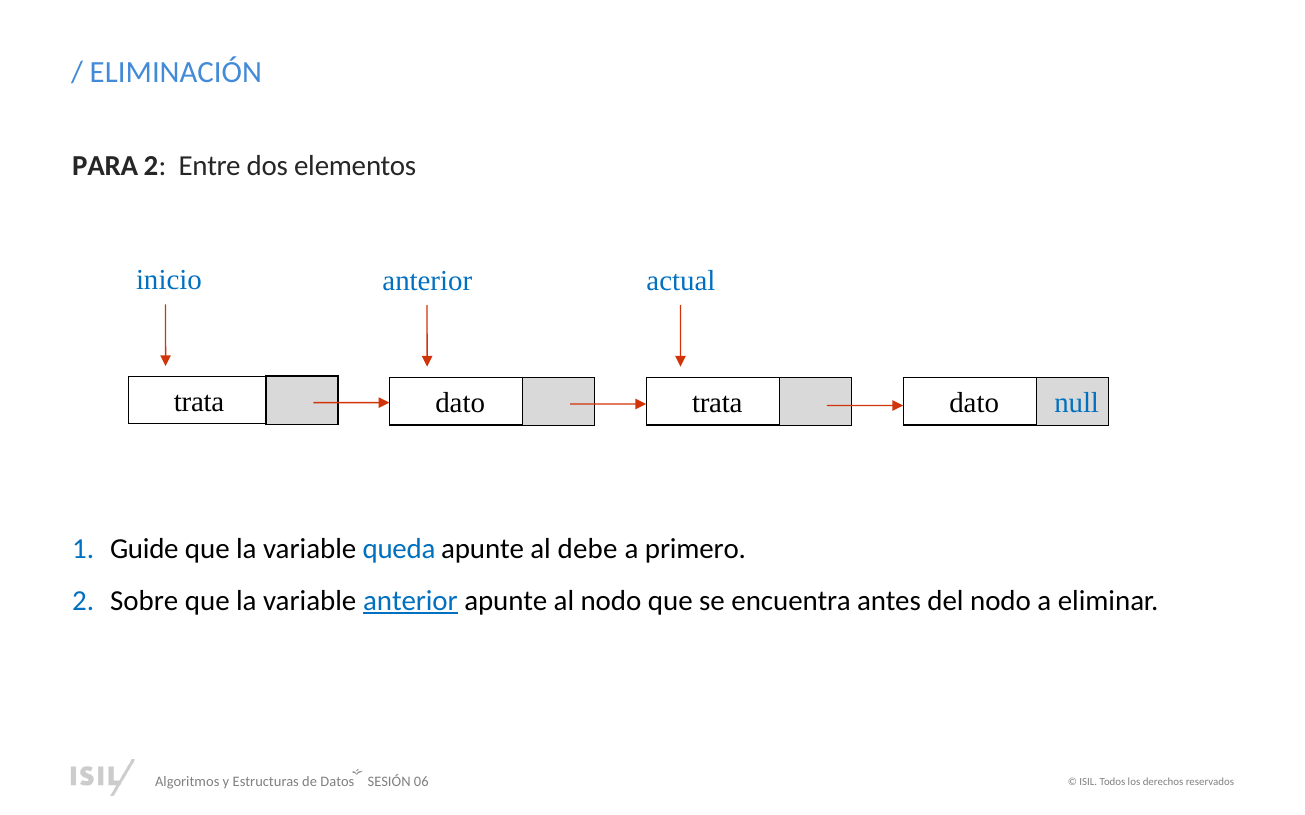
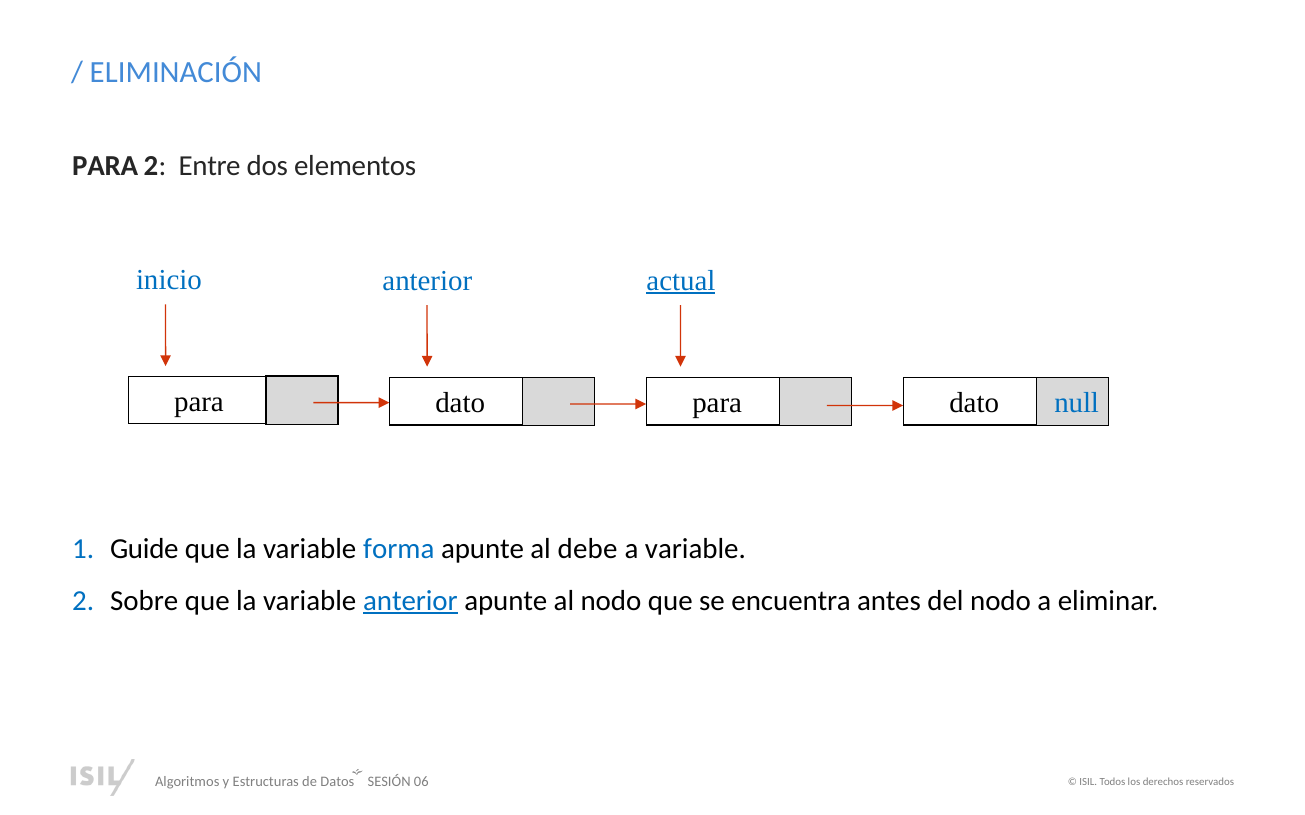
actual underline: none -> present (681, 281)
trata: trata -> para (199, 402)
dato trata: trata -> para (717, 404)
queda: queda -> forma (399, 549)
a primero: primero -> variable (695, 549)
